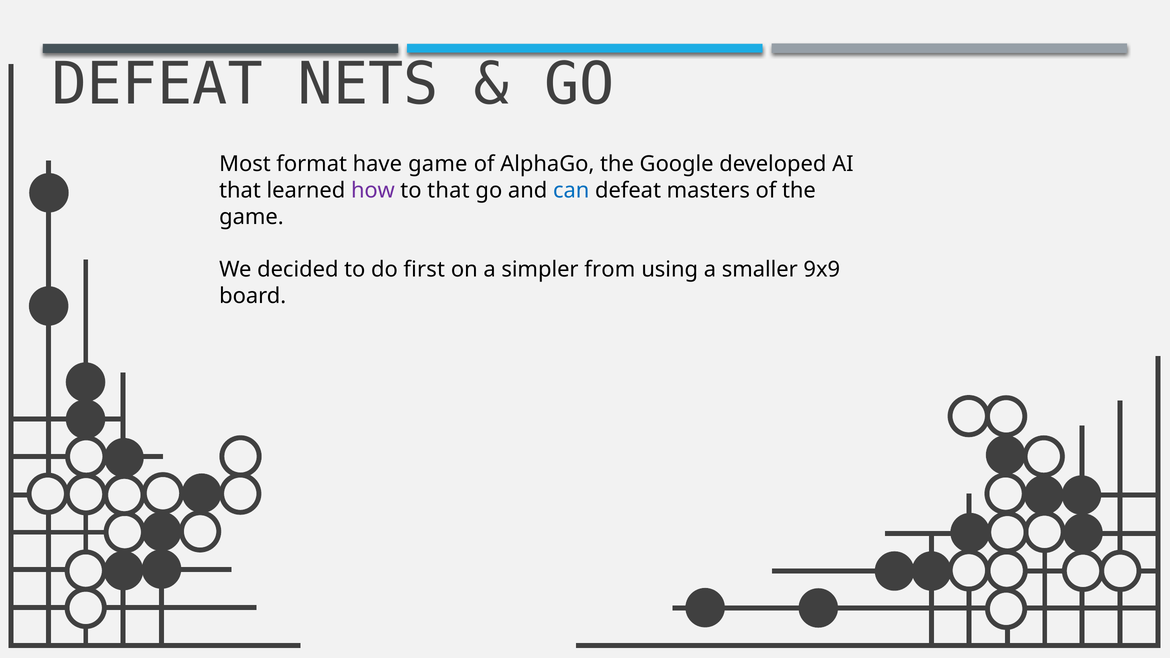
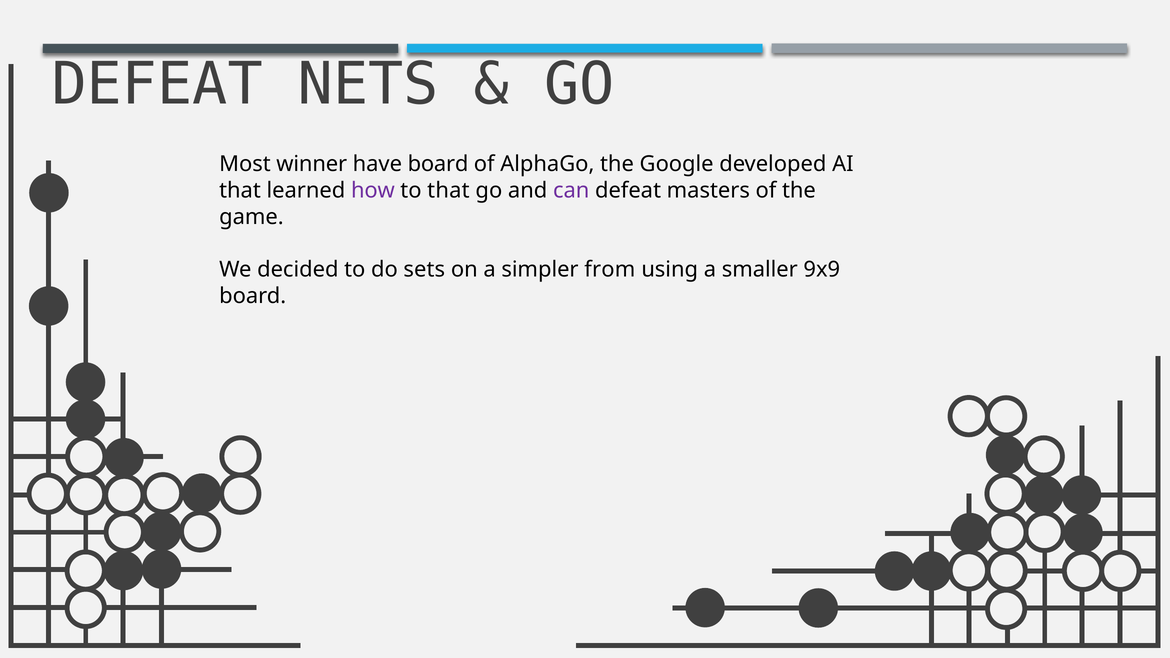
format: format -> winner (312, 164)
have game: game -> board (438, 164)
can colour: blue -> purple (571, 191)
first: first -> sets (424, 270)
